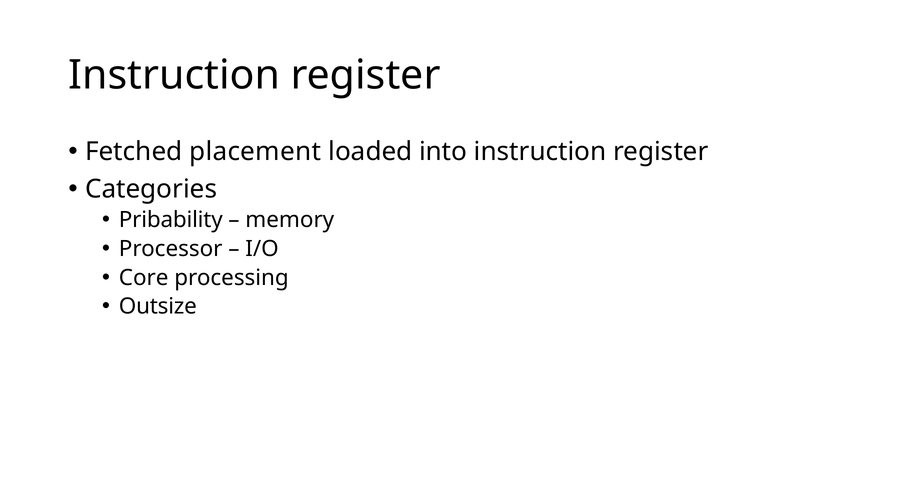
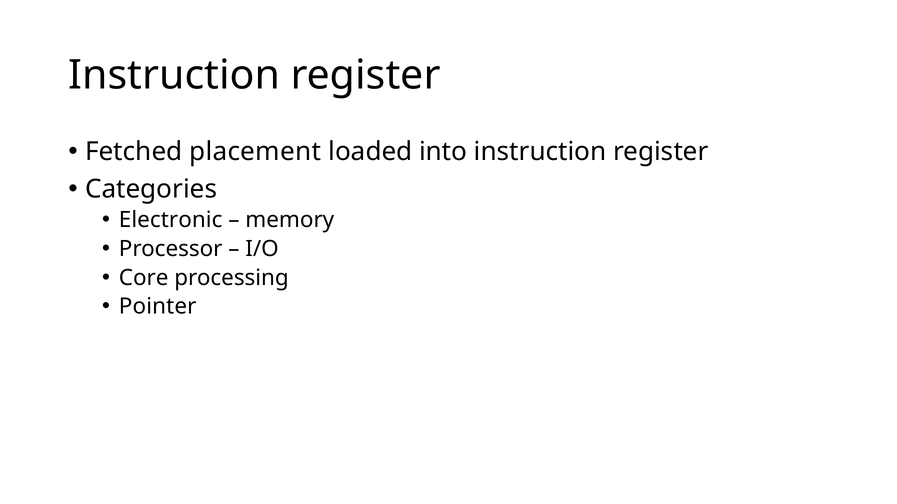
Pribability: Pribability -> Electronic (171, 220)
Outsize: Outsize -> Pointer (158, 307)
